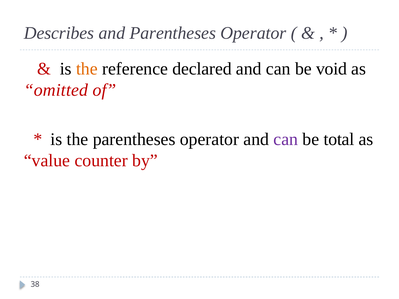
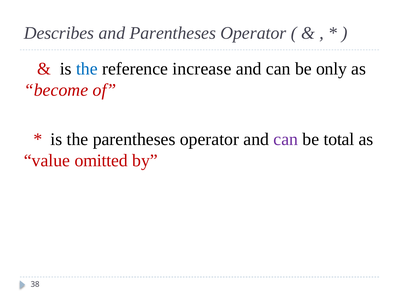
the colour: orange -> blue (87, 69)
declared: declared -> increase (202, 69)
void: void -> only (332, 69)
omitted: omitted -> become (56, 90)
counter: counter -> omitted (101, 161)
